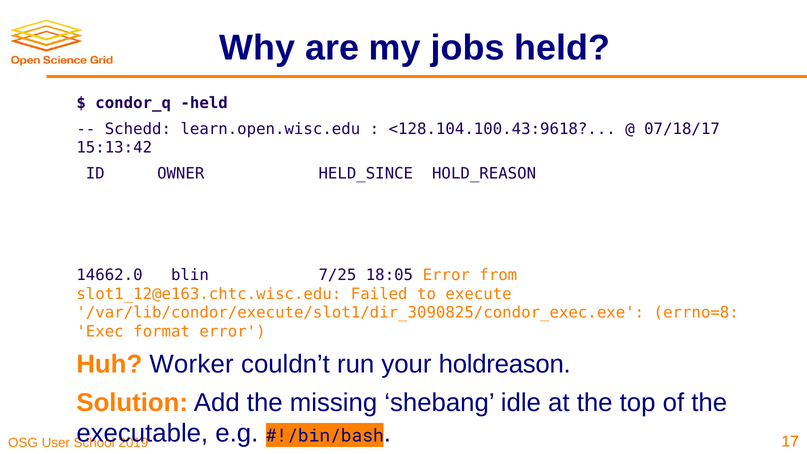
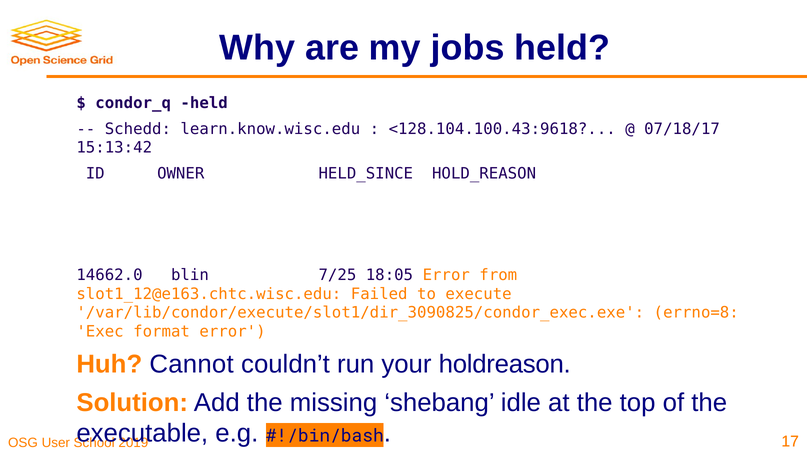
learn.open.wisc.edu: learn.open.wisc.edu -> learn.know.wisc.edu (270, 129)
Worker: Worker -> Cannot (192, 364)
